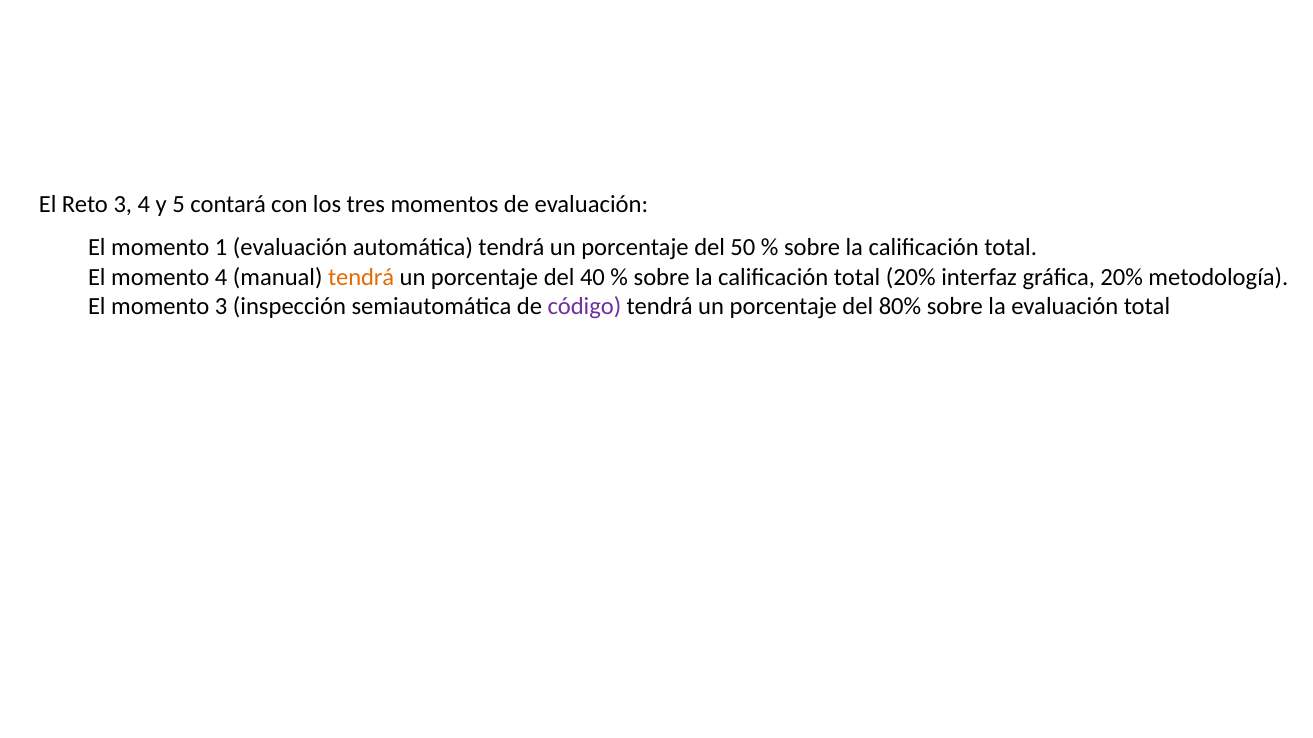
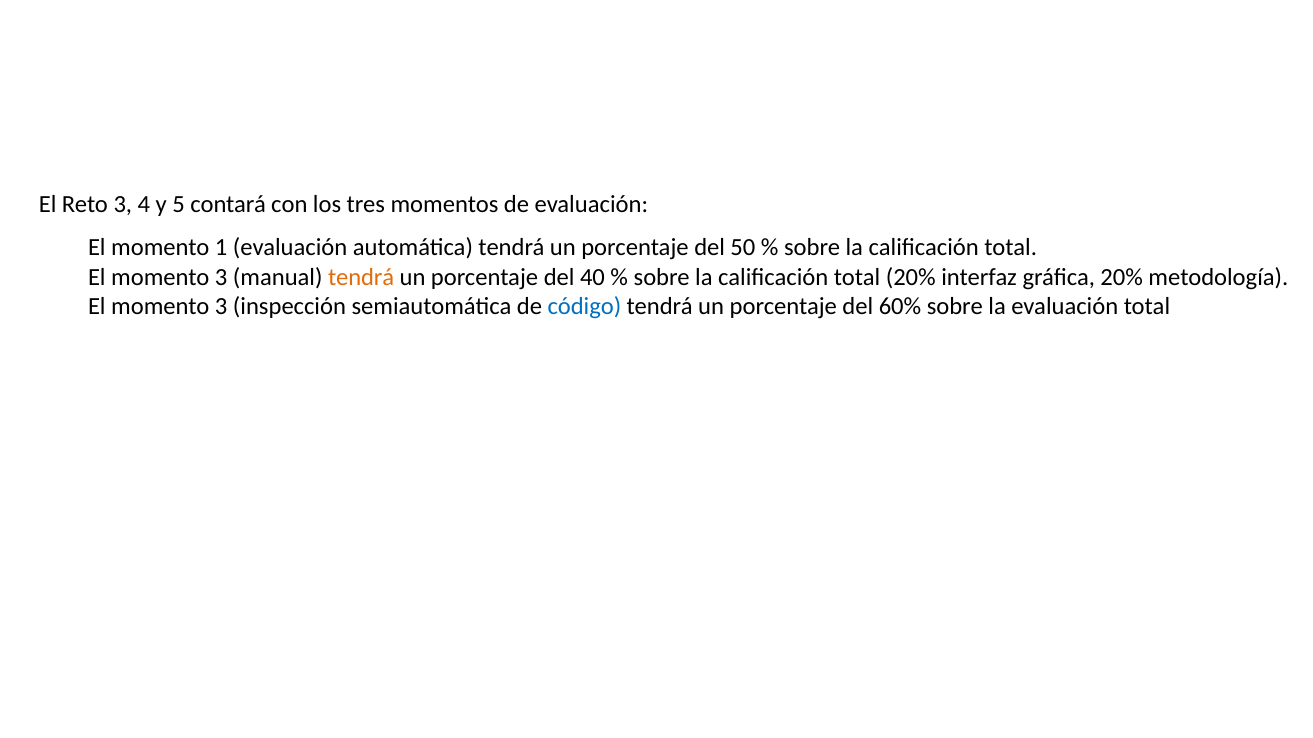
4: 4 -> 3 (221, 277)
código colour: purple -> blue (584, 307)
80%: 80% -> 60% (900, 307)
